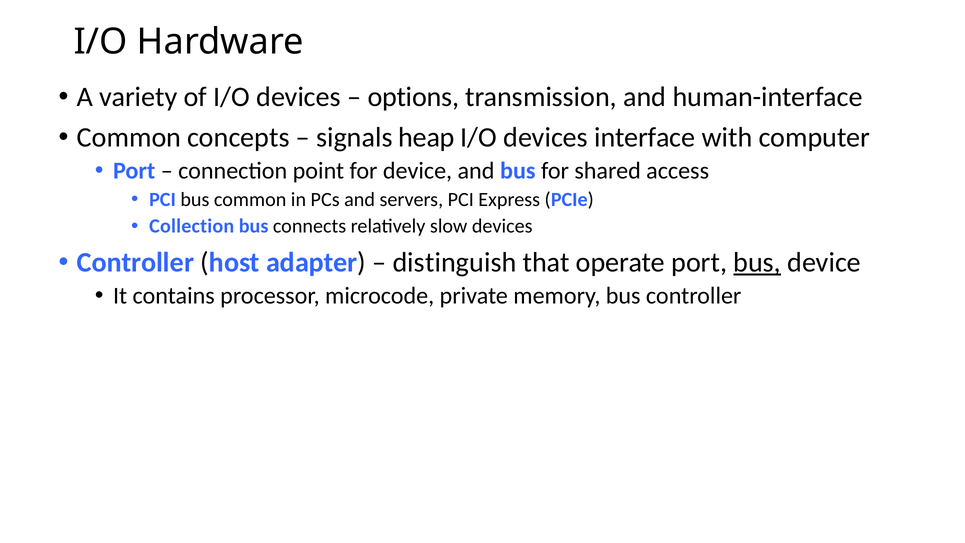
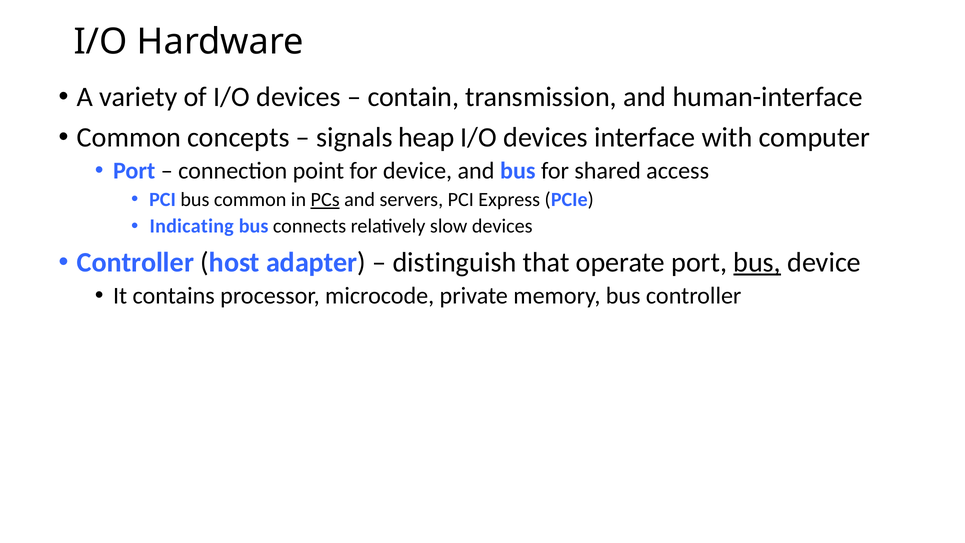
options: options -> contain (413, 97)
PCs underline: none -> present (325, 199)
Collection: Collection -> Indicating (192, 226)
